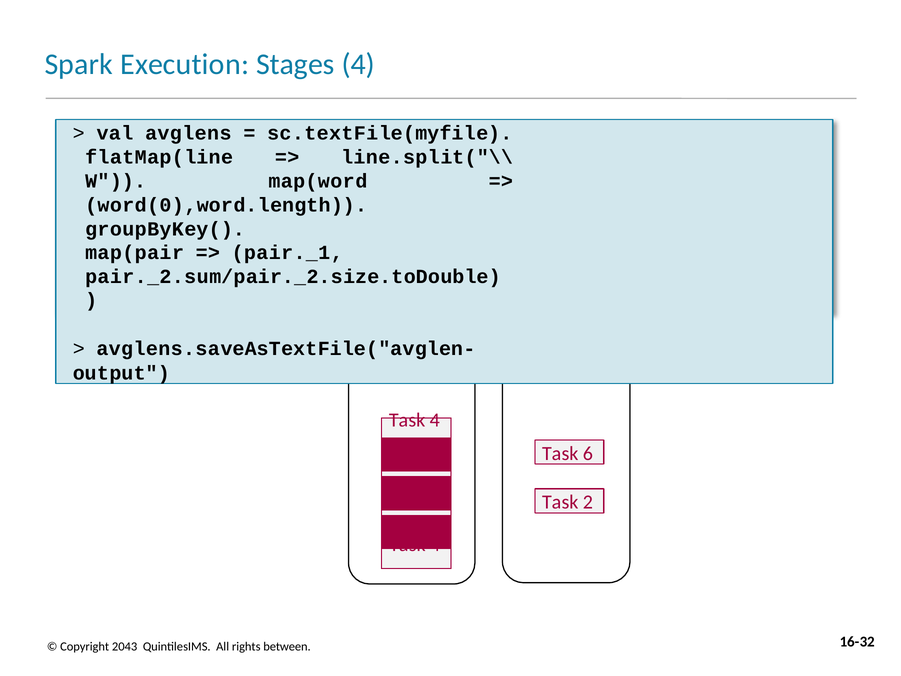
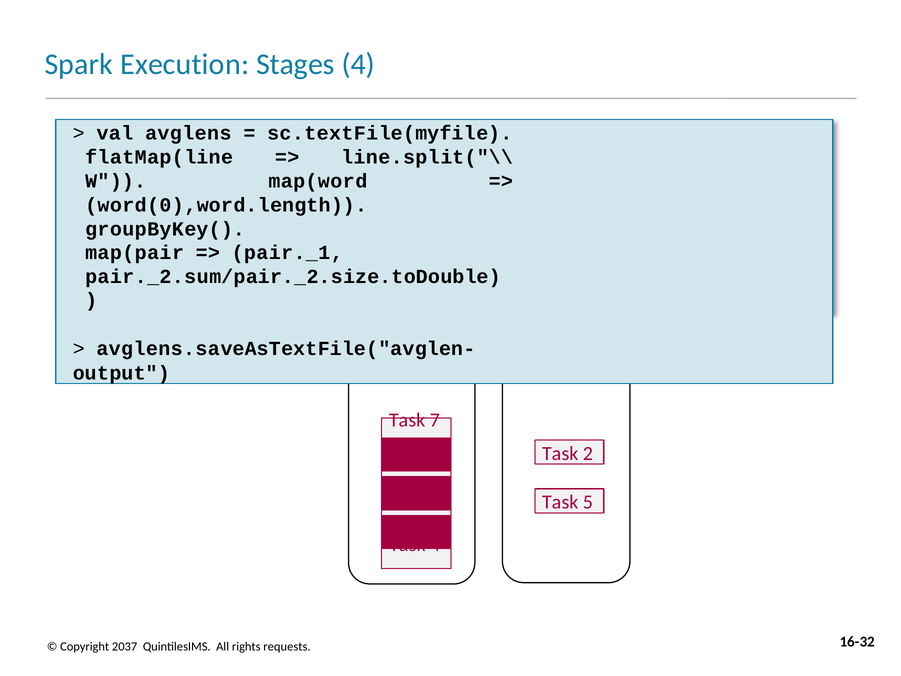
4: 4 -> 7 (435, 420)
6: 6 -> 2 (588, 453)
2: 2 -> 5 (588, 502)
2043: 2043 -> 2037 (125, 646)
between: between -> requests (287, 646)
